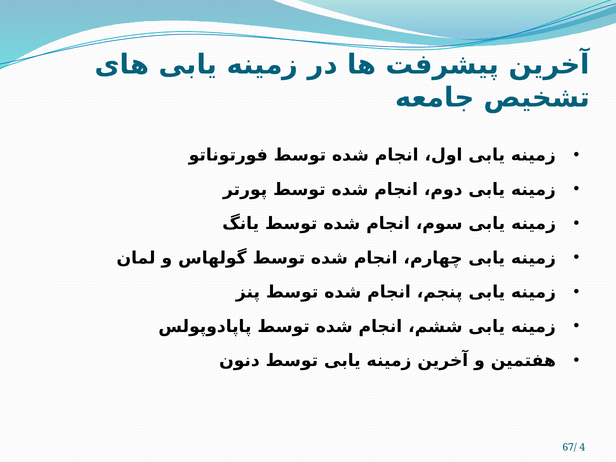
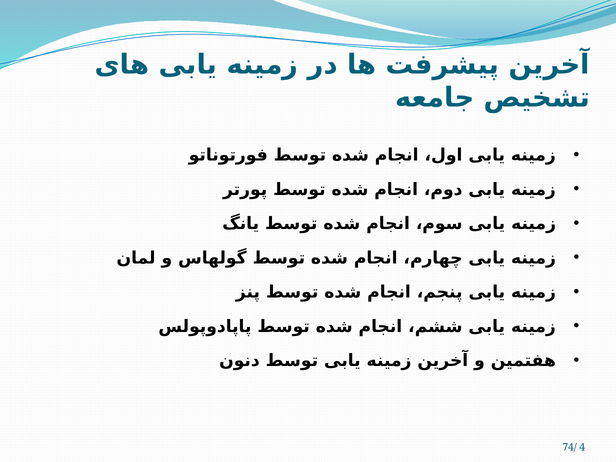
67/: 67/ -> 74/ (570, 447)
